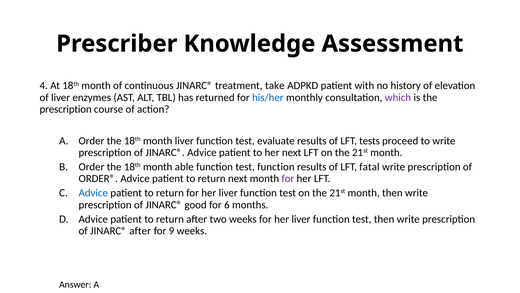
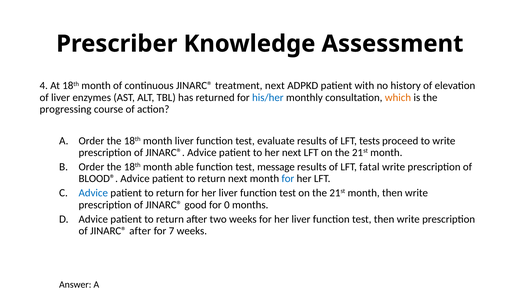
treatment take: take -> next (275, 86)
which colour: purple -> orange (398, 97)
prescription: prescription -> progressing (66, 109)
test function: function -> message (276, 167)
ORDER®: ORDER® -> BLOOD® (98, 178)
for colour: purple -> blue (288, 178)
6: 6 -> 0 (227, 204)
9: 9 -> 7 (172, 231)
